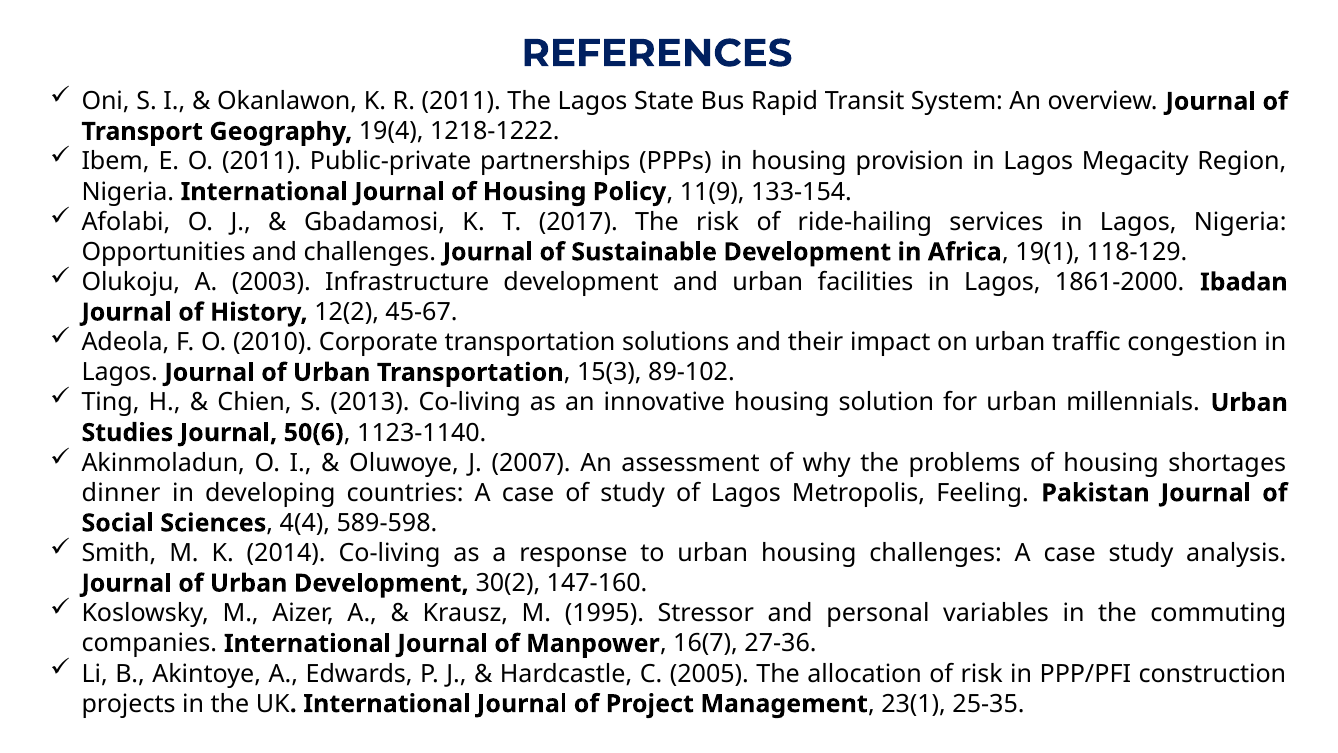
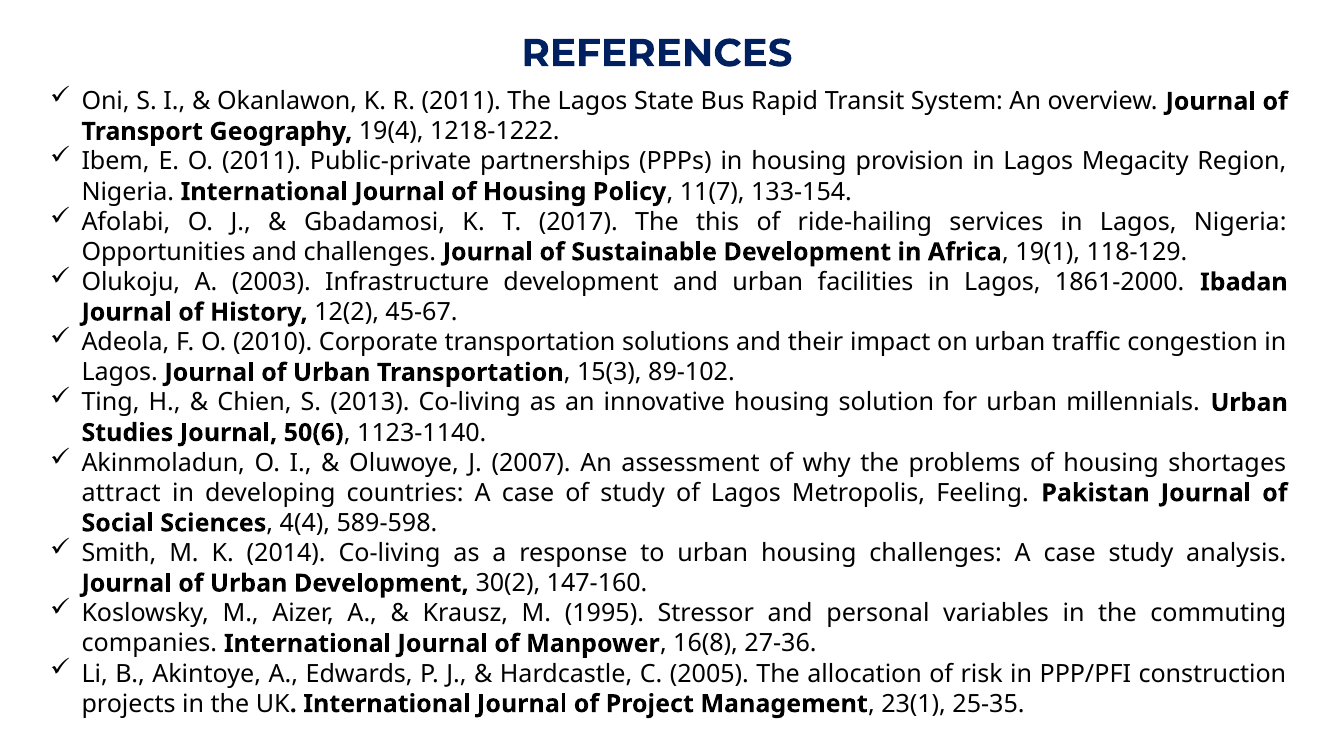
11(9: 11(9 -> 11(7 (712, 192)
The risk: risk -> this (718, 222)
dinner: dinner -> attract (121, 493)
16(7: 16(7 -> 16(8 (706, 643)
